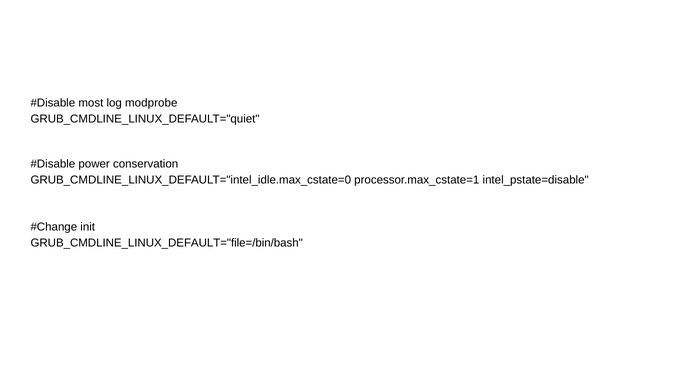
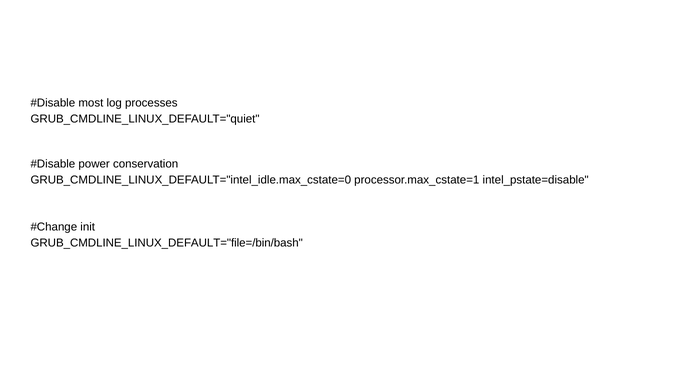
modprobe: modprobe -> processes (151, 103)
